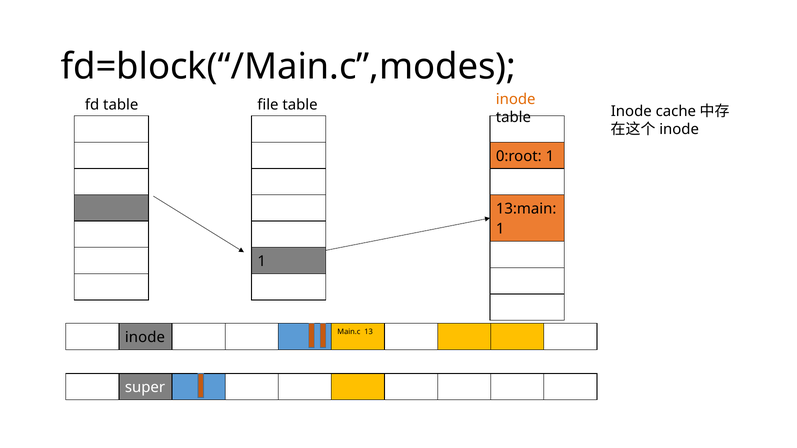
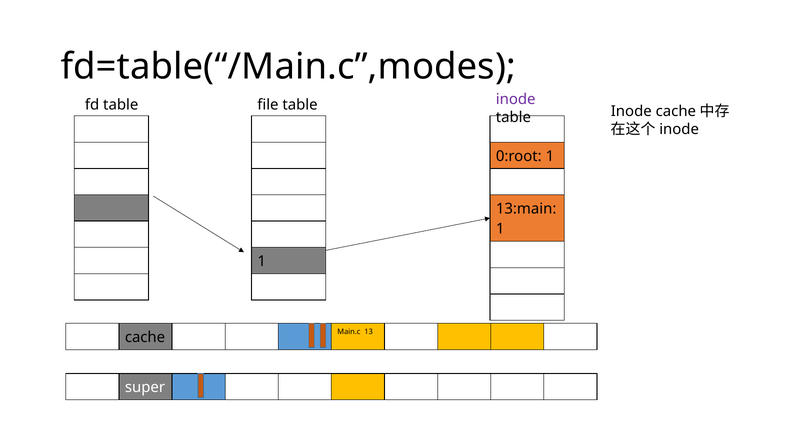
fd=block(“/Main.c”,modes: fd=block(“/Main.c”,modes -> fd=table(“/Main.c”,modes (288, 67)
inode colour: orange -> purple (516, 99)
inode: inode -> cache (145, 338)
